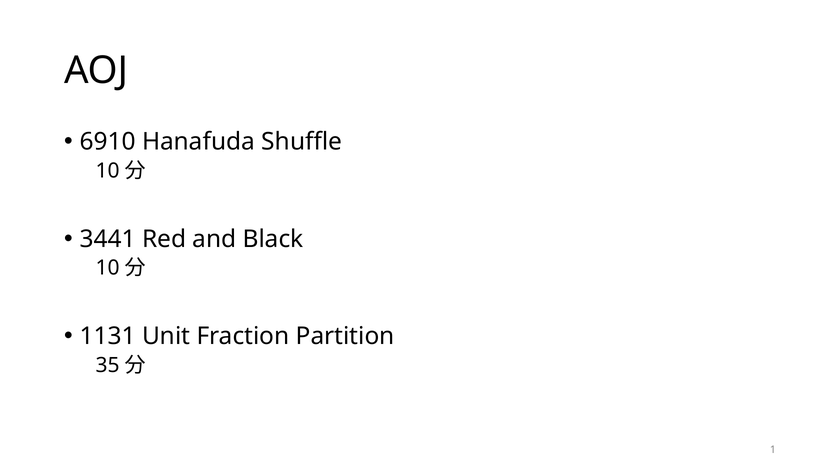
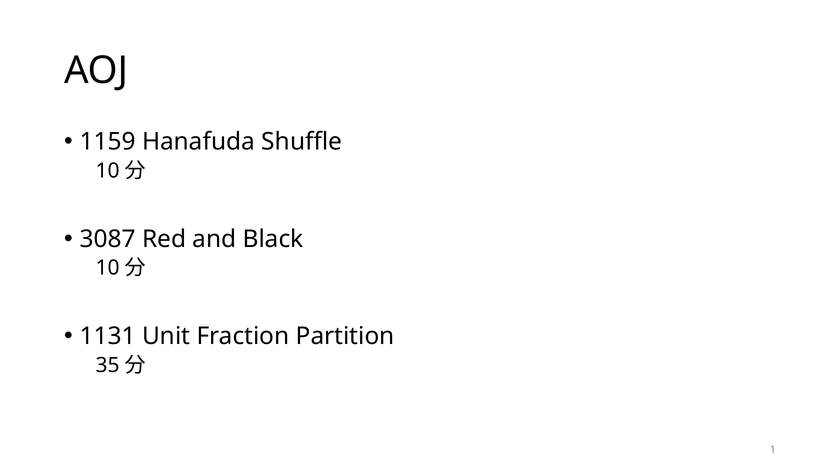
6910: 6910 -> 1159 (108, 142)
3441: 3441 -> 3087 (108, 239)
